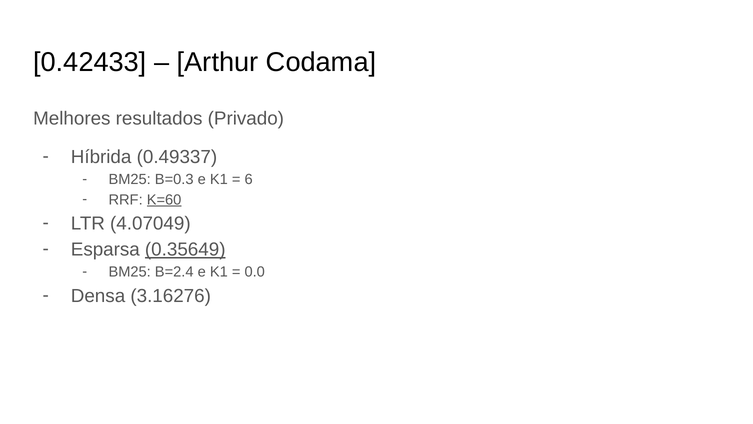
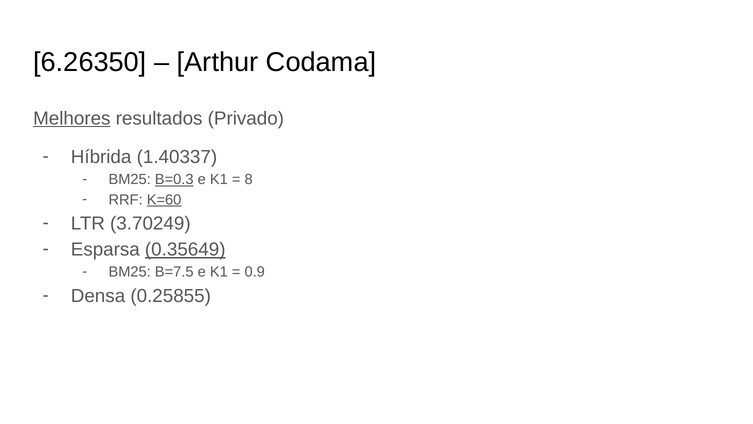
0.42433: 0.42433 -> 6.26350 (90, 62)
Melhores underline: none -> present (72, 118)
0.49337: 0.49337 -> 1.40337 (177, 157)
B=0.3 underline: none -> present (174, 179)
6: 6 -> 8 (249, 179)
4.07049: 4.07049 -> 3.70249 (150, 223)
B=2.4: B=2.4 -> B=7.5 (174, 272)
0.0: 0.0 -> 0.9 (255, 272)
3.16276: 3.16276 -> 0.25855 (171, 296)
